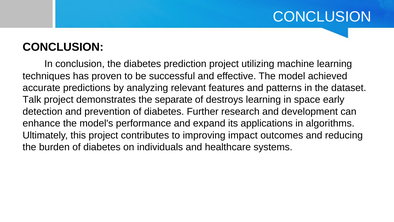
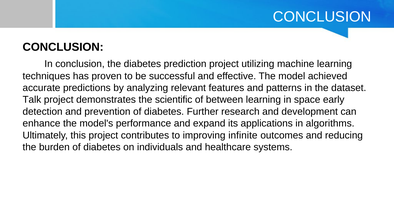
separate: separate -> scientific (174, 100)
destroys: destroys -> between (225, 100)
impact: impact -> infinite (243, 135)
